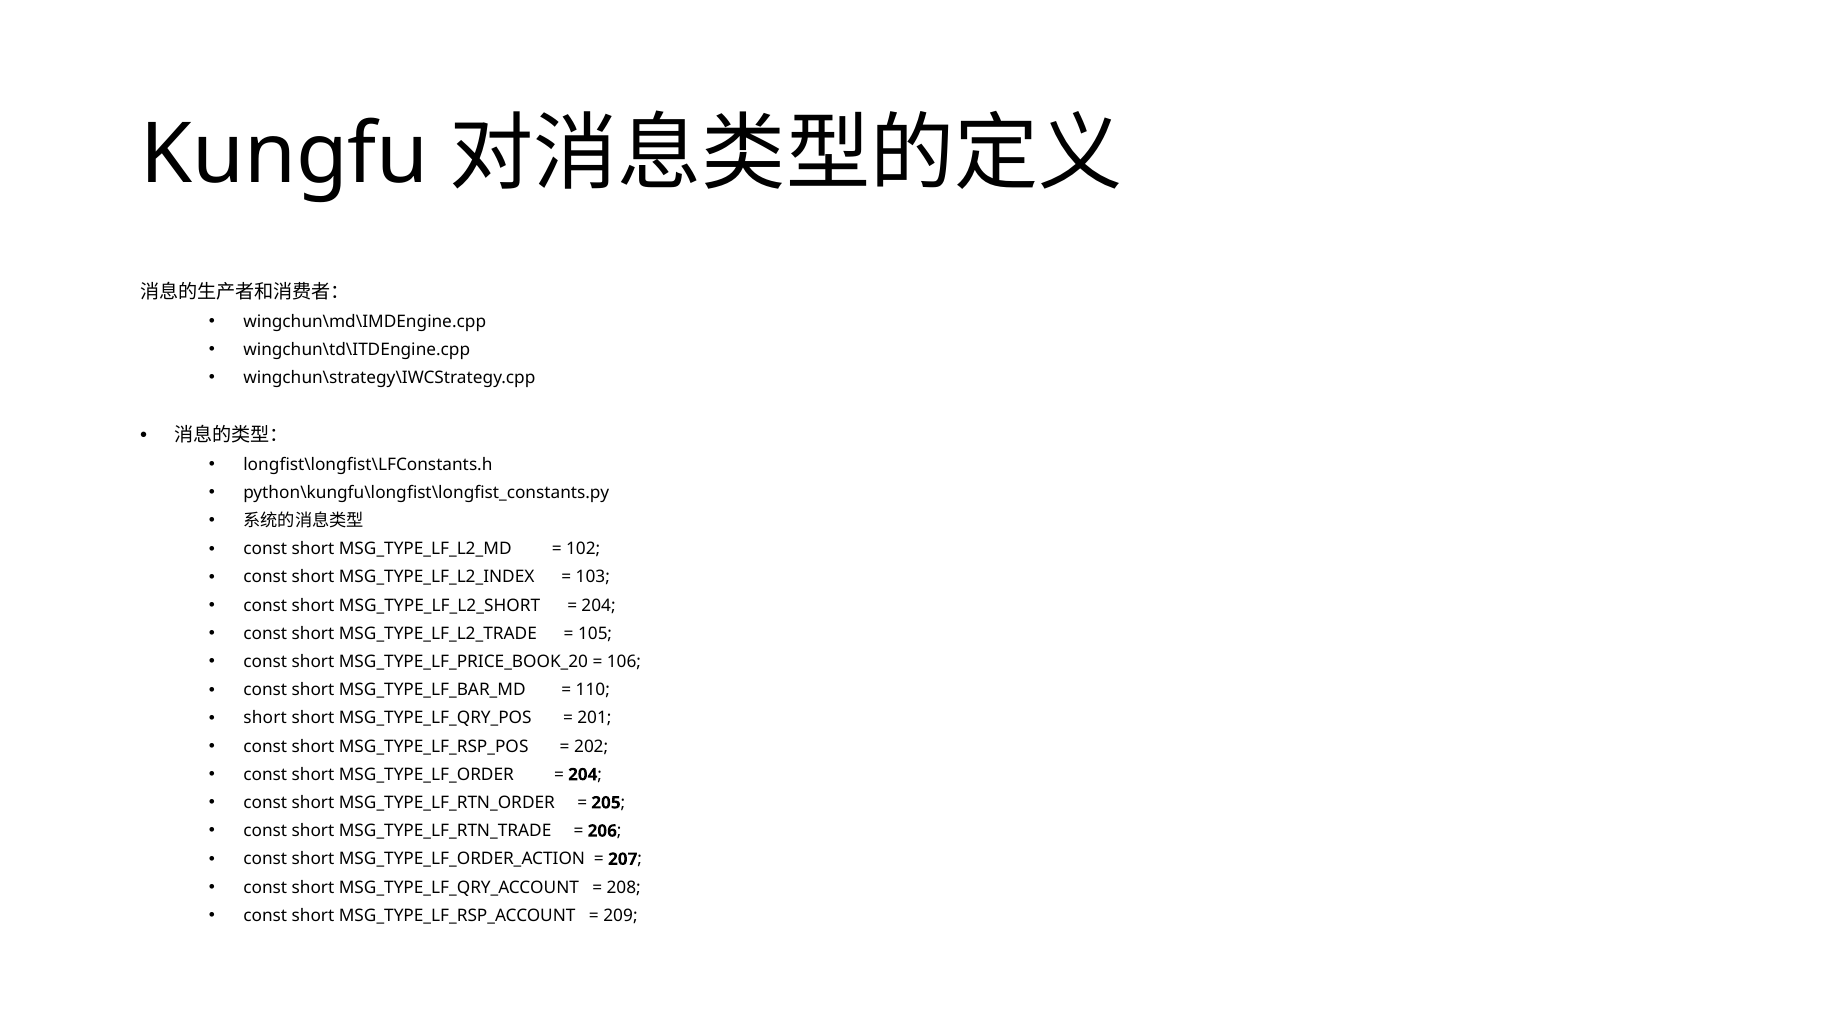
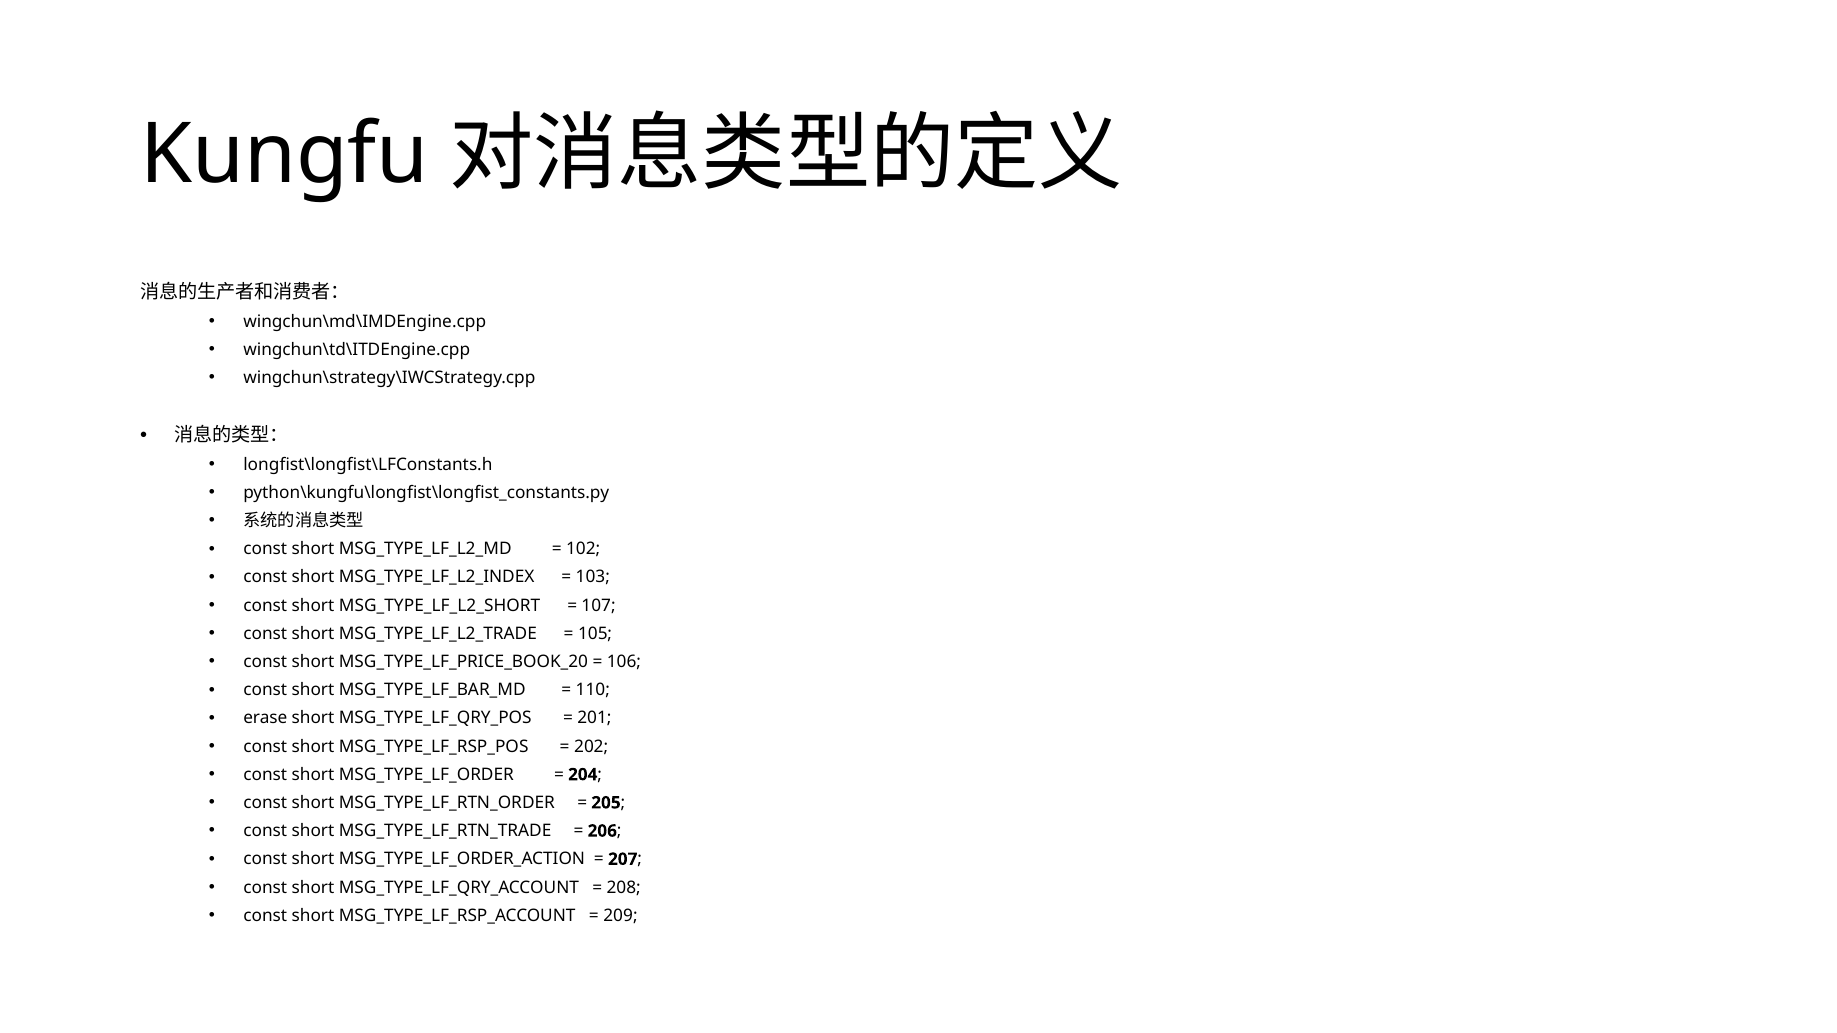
204: 204 -> 107 (599, 606)
short: short -> erase (265, 718)
